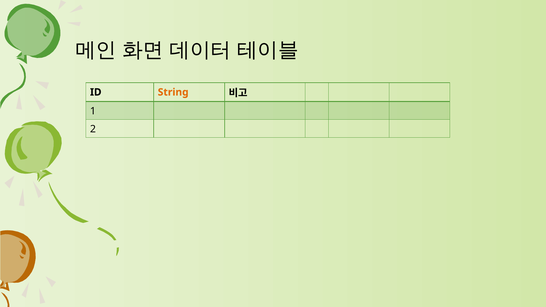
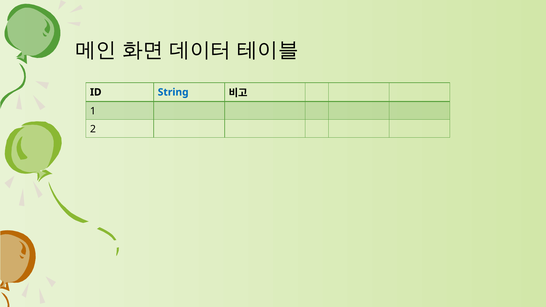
String colour: orange -> blue (173, 92)
